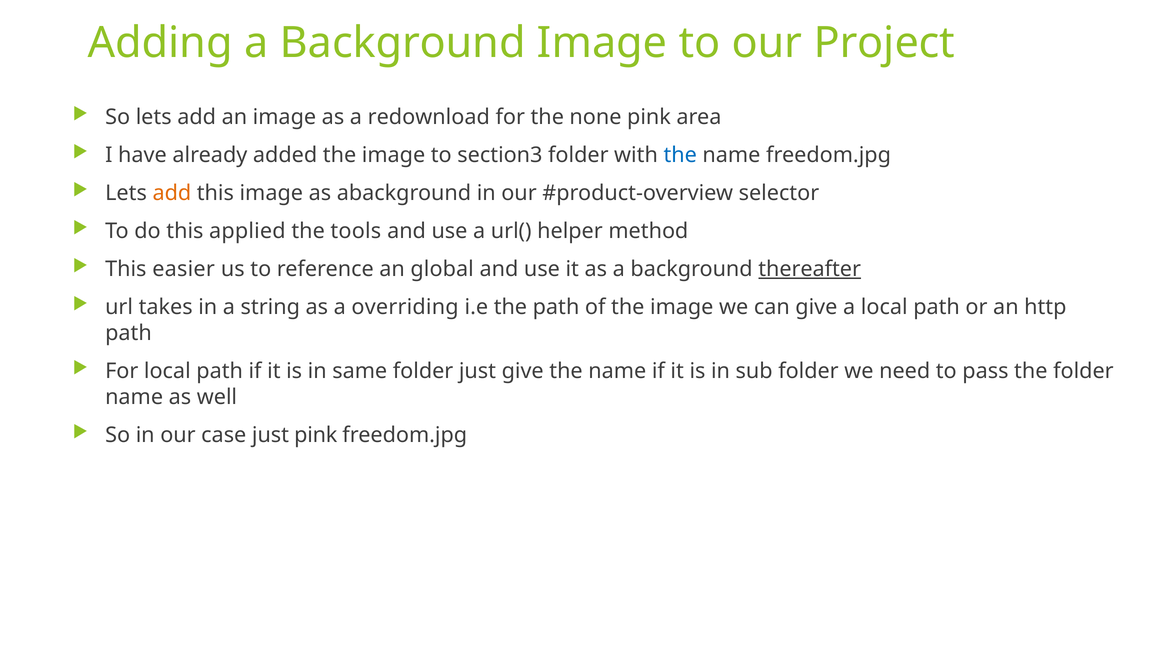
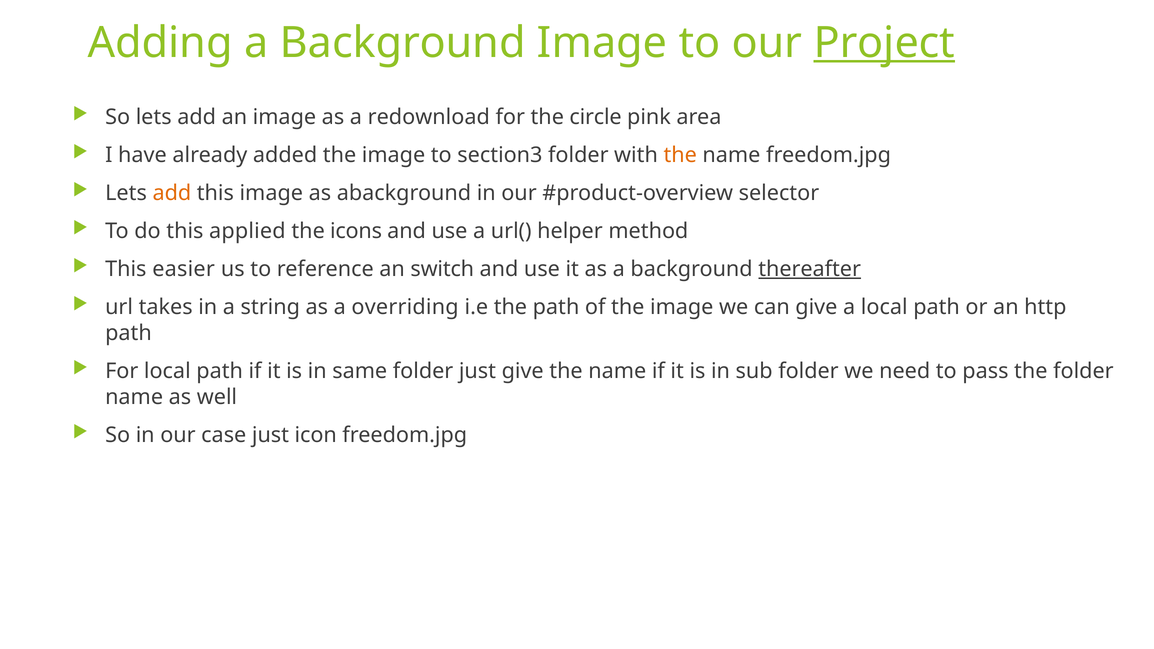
Project underline: none -> present (884, 43)
none: none -> circle (596, 117)
the colour: blue -> orange (680, 155)
tools: tools -> icons (356, 231)
global: global -> switch (442, 269)
just pink: pink -> icon (316, 435)
